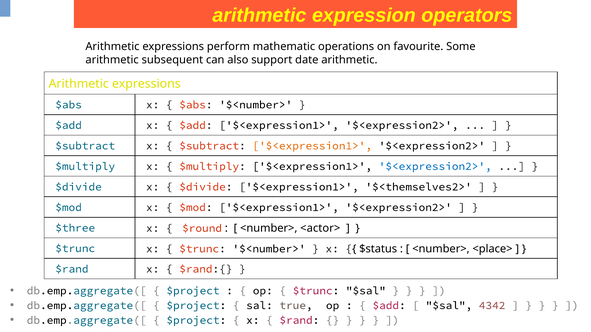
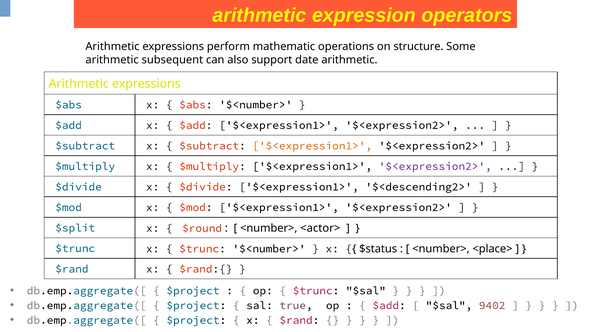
favourite: favourite -> structure (418, 47)
$<expression2> colour: blue -> purple (435, 166)
$<themselves2>: $<themselves2> -> $<descending2> (419, 187)
$three: $three -> $split (75, 228)
4342: 4342 -> 9402 (492, 306)
